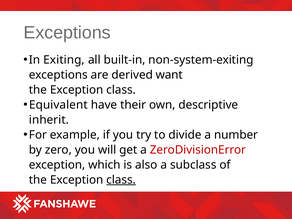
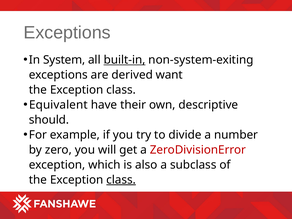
Exiting: Exiting -> System (64, 60)
built-in underline: none -> present (125, 60)
inherit: inherit -> should (49, 120)
